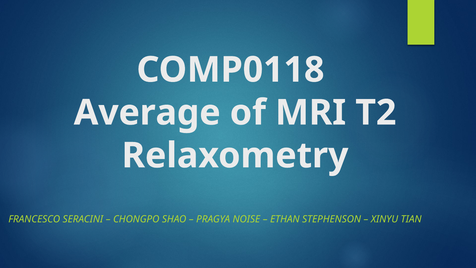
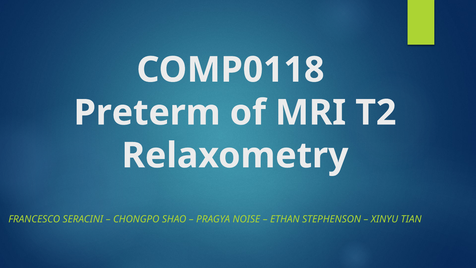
Average: Average -> Preterm (147, 113)
